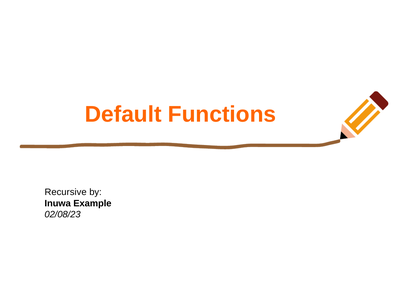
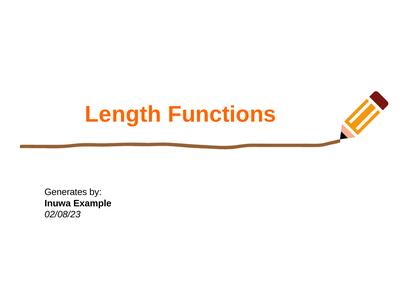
Default: Default -> Length (123, 114)
Recursive: Recursive -> Generates (66, 192)
